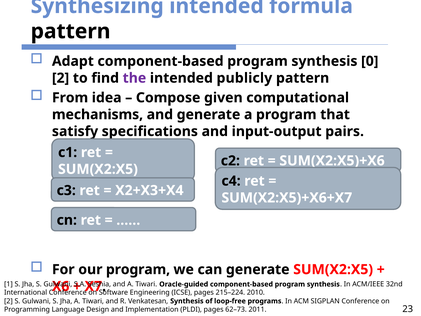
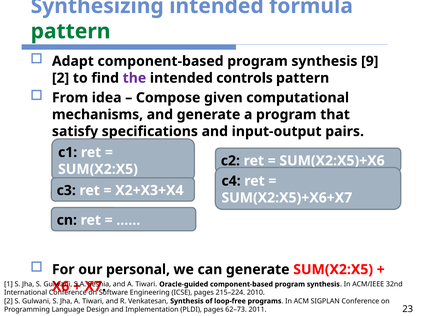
pattern colour: black -> green (71, 31)
0: 0 -> 9 (370, 61)
publicly: publicly -> controls (245, 78)
our program: program -> personal (138, 269)
